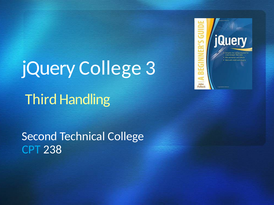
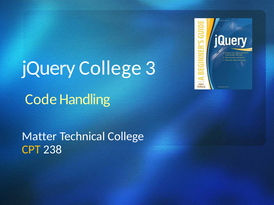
Third: Third -> Code (41, 99)
Second: Second -> Matter (39, 137)
CPT colour: light blue -> yellow (31, 150)
